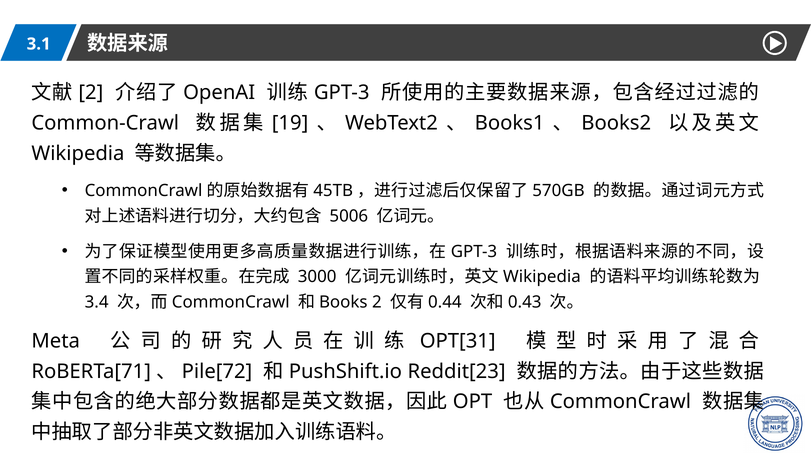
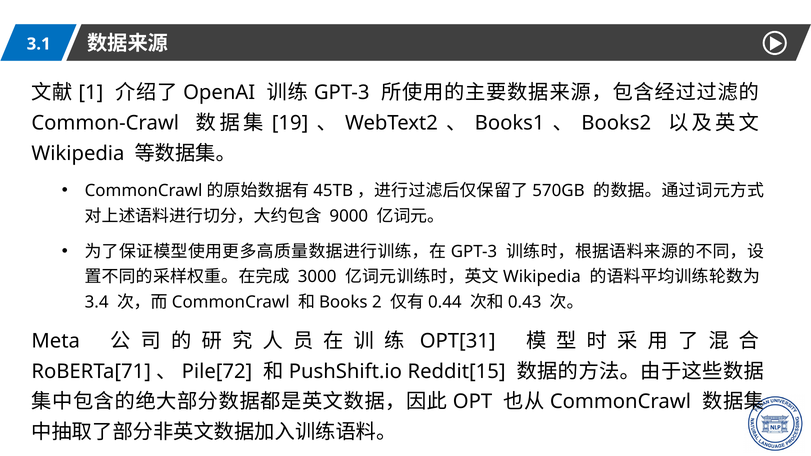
2: 2 -> 1 (91, 93)
5006: 5006 -> 9000 (349, 216)
Reddit[23: Reddit[23 -> Reddit[15 (457, 372)
